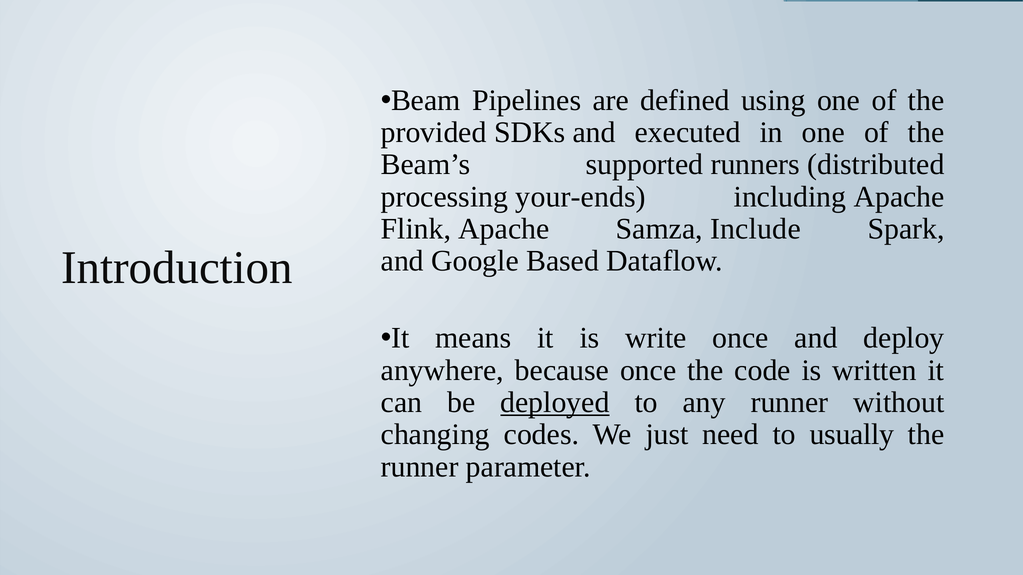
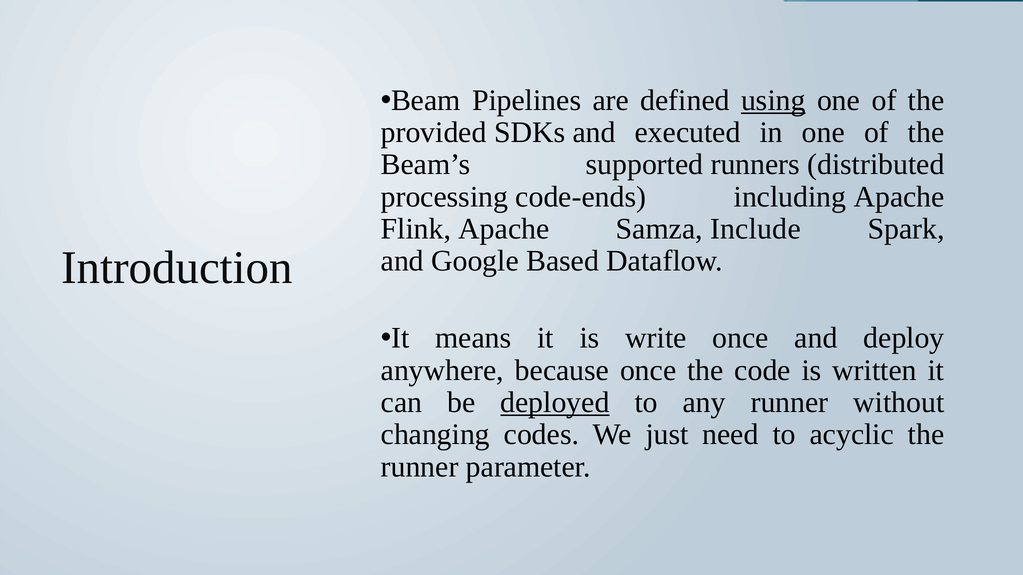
using underline: none -> present (773, 100)
your-ends: your-ends -> code-ends (581, 197)
usually: usually -> acyclic (852, 435)
